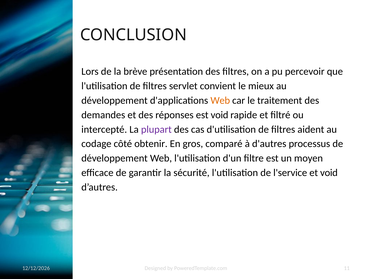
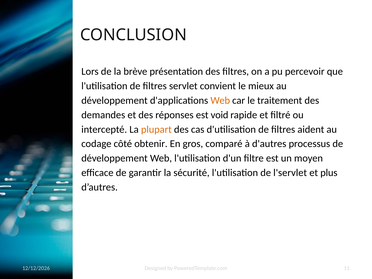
plupart colour: purple -> orange (156, 129)
l'service: l'service -> l'servlet (290, 173)
et void: void -> plus (329, 173)
